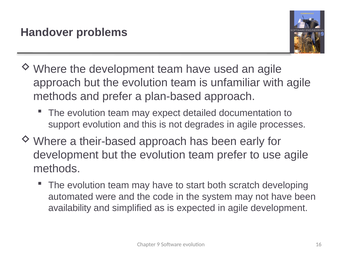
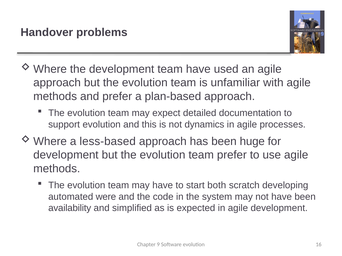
degrades: degrades -> dynamics (204, 125)
their-based: their-based -> less-based (108, 142)
early: early -> huge (252, 142)
